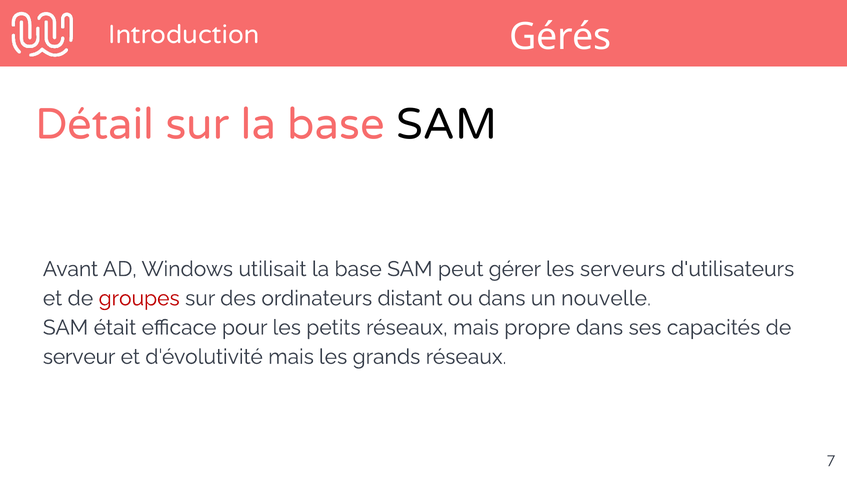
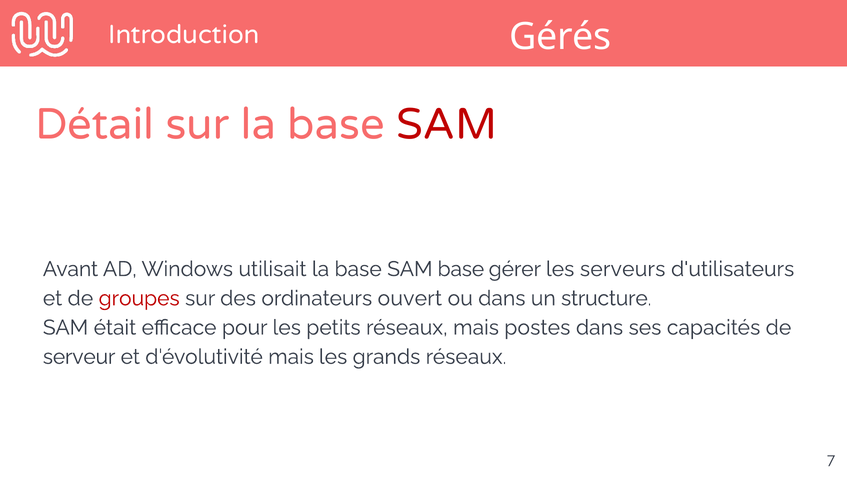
SAM colour: black -> red (447, 124)
SAM peut: peut -> base (461, 269)
distant: distant -> ouvert (410, 298)
nouvelle: nouvelle -> structure (606, 298)
propre: propre -> postes (537, 327)
